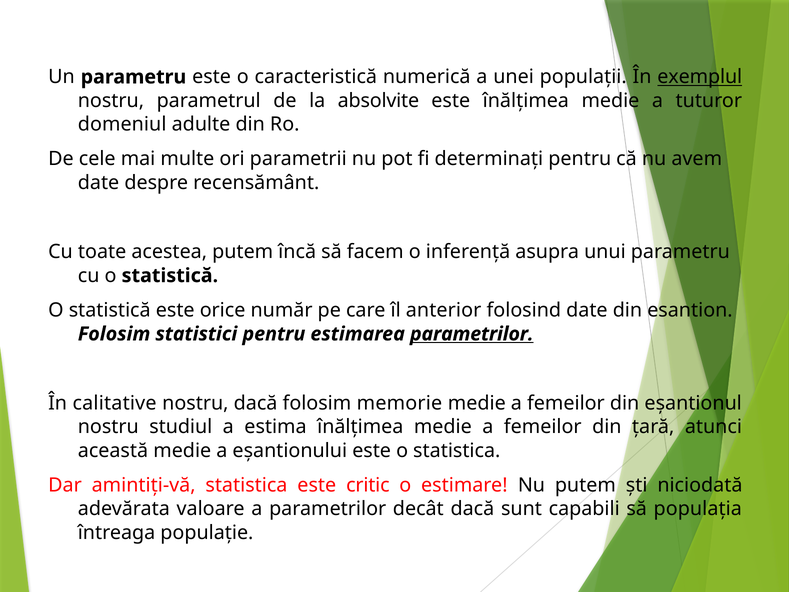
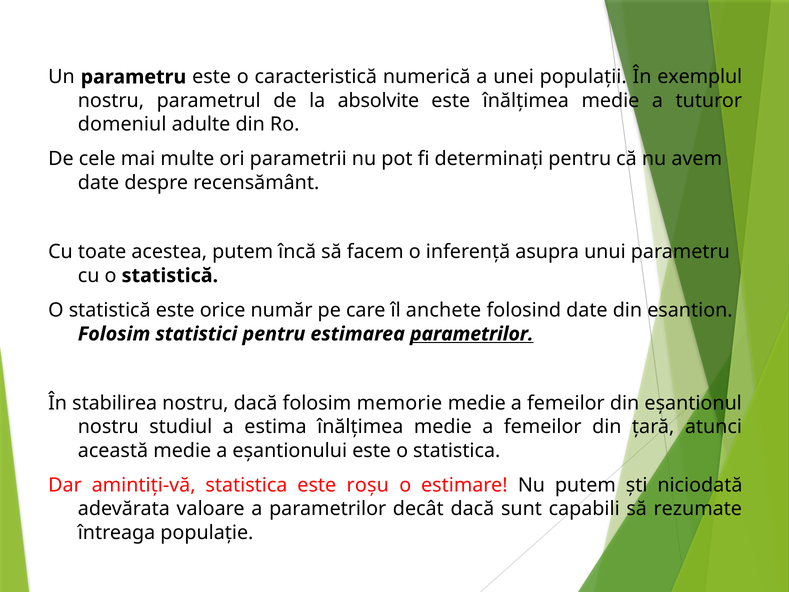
exemplul underline: present -> none (700, 77)
anterior: anterior -> anchete (444, 310)
calitative: calitative -> stabilirea (115, 403)
critic: critic -> roșu (368, 485)
populația: populația -> rezumate (698, 509)
